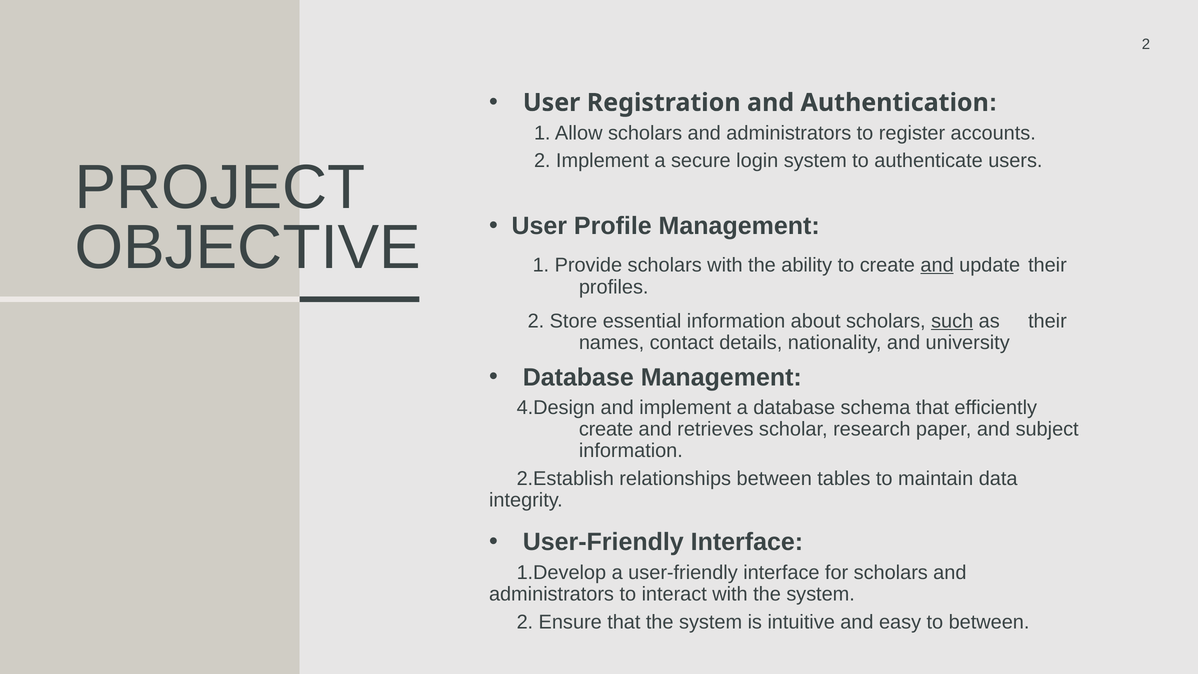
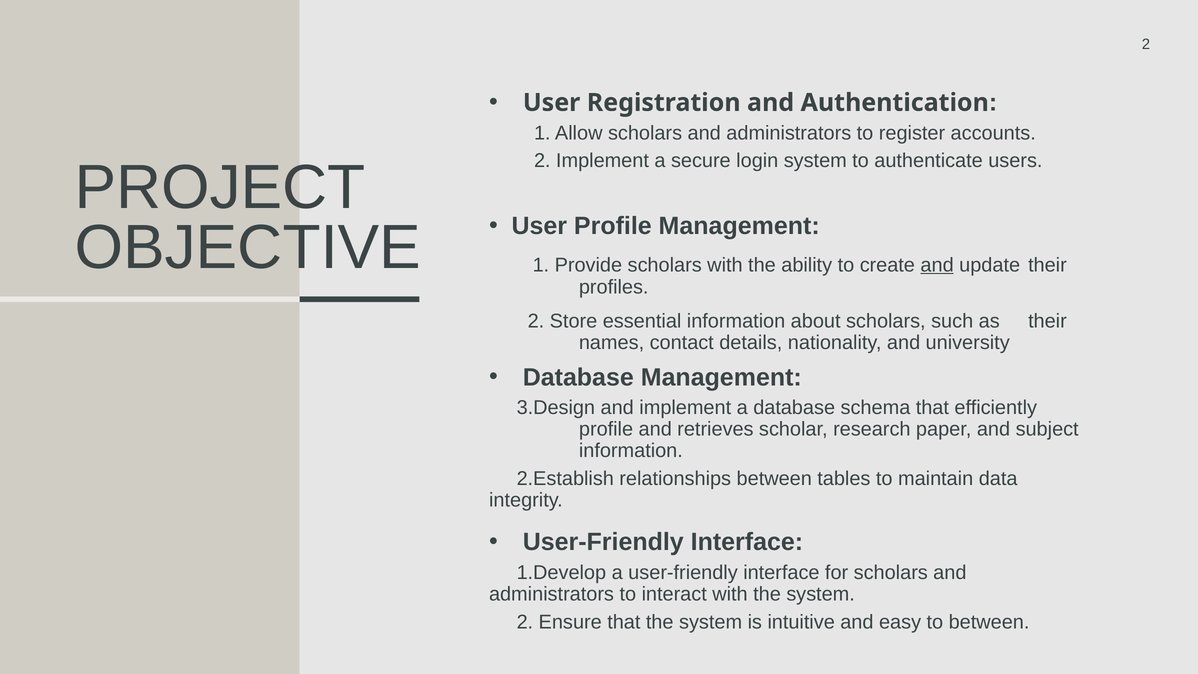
such underline: present -> none (952, 321)
4.Design: 4.Design -> 3.Design (556, 408)
create: create -> profile (606, 429)
